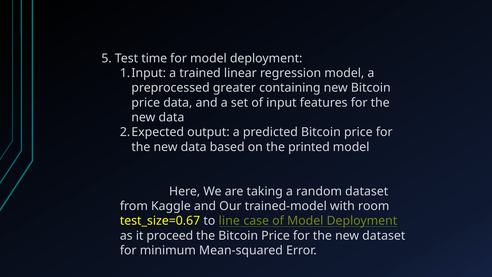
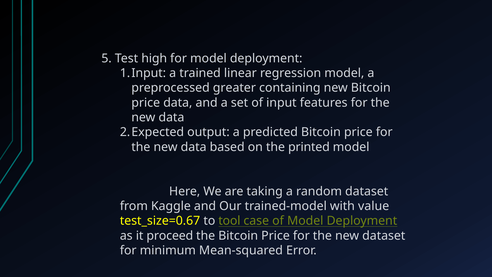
time: time -> high (154, 58)
room: room -> value (374, 206)
line: line -> tool (229, 221)
